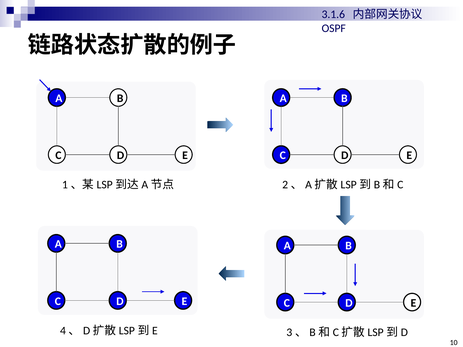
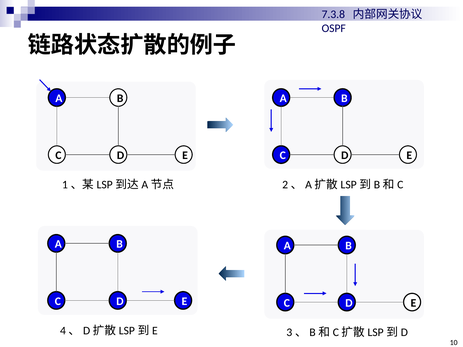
3.1.6: 3.1.6 -> 7.3.8 (333, 14)
